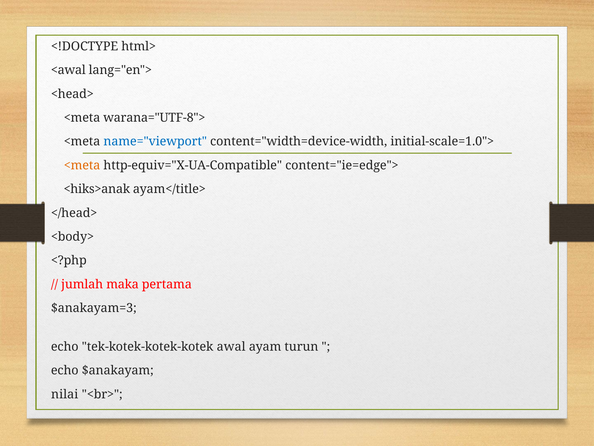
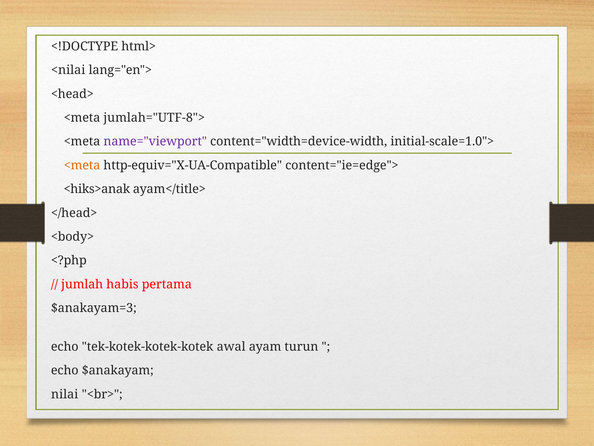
<awal: <awal -> <nilai (68, 70)
warana="UTF-8">: warana="UTF-8"> -> jumlah="UTF-8"> (154, 118)
name="viewport colour: blue -> purple (155, 141)
maka: maka -> habis (122, 284)
